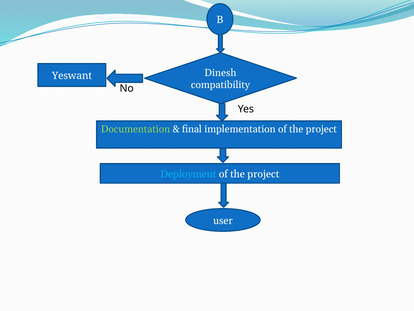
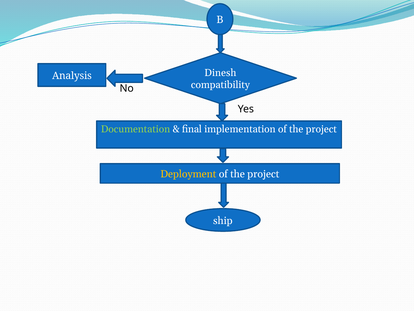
Yeswant: Yeswant -> Analysis (72, 76)
Deployment colour: light blue -> yellow (188, 174)
user: user -> ship (223, 220)
